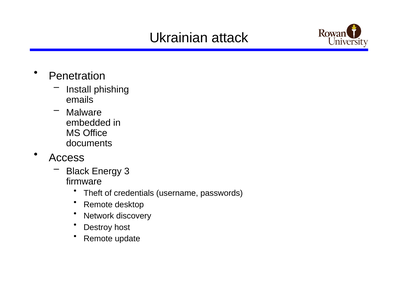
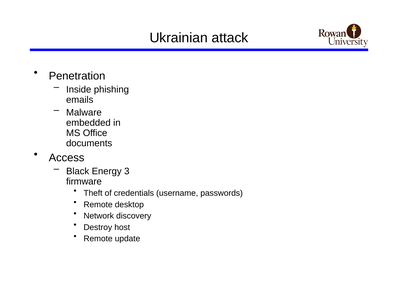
Install: Install -> Inside (79, 89)
